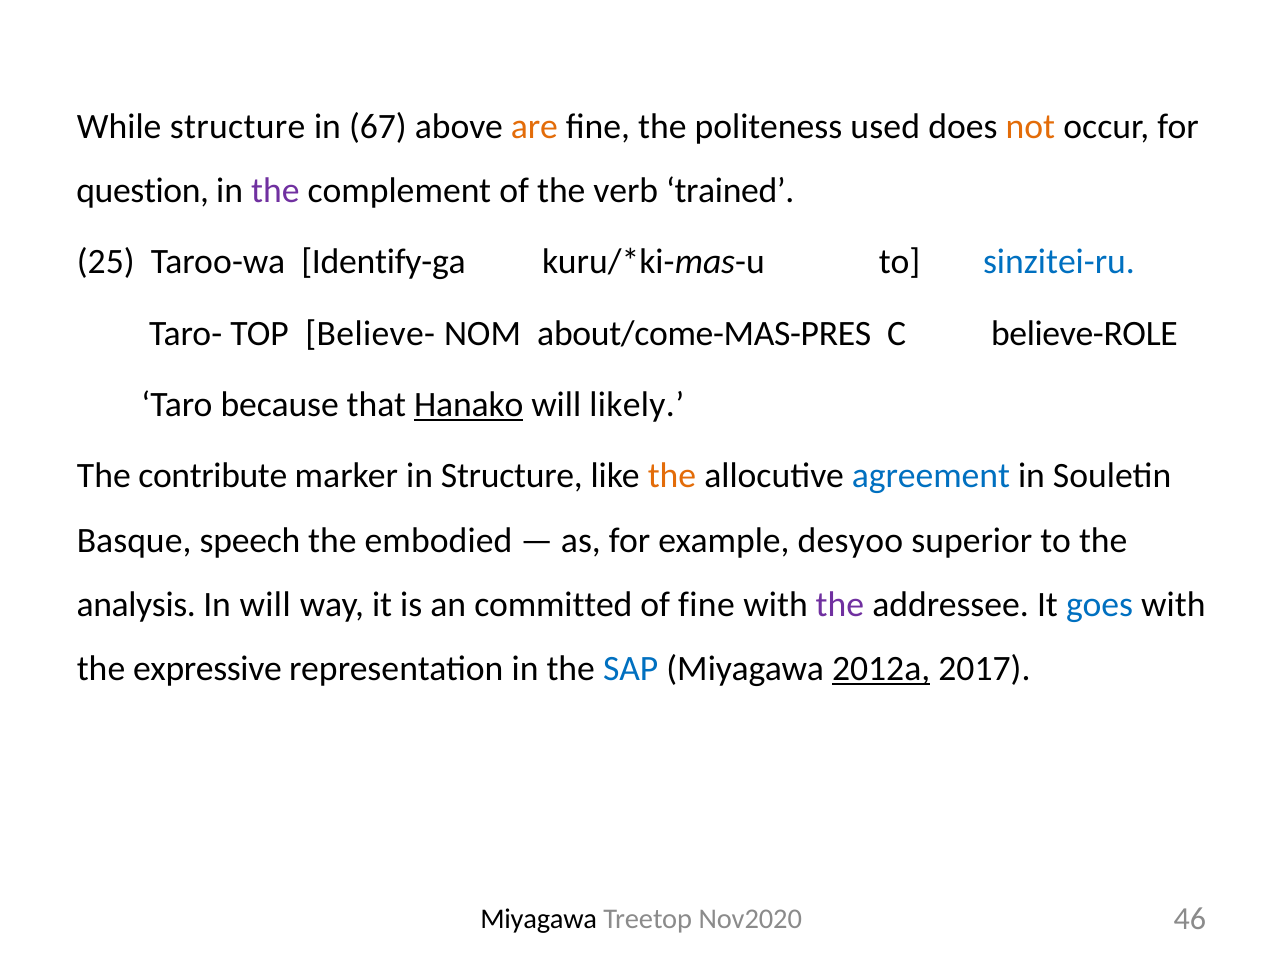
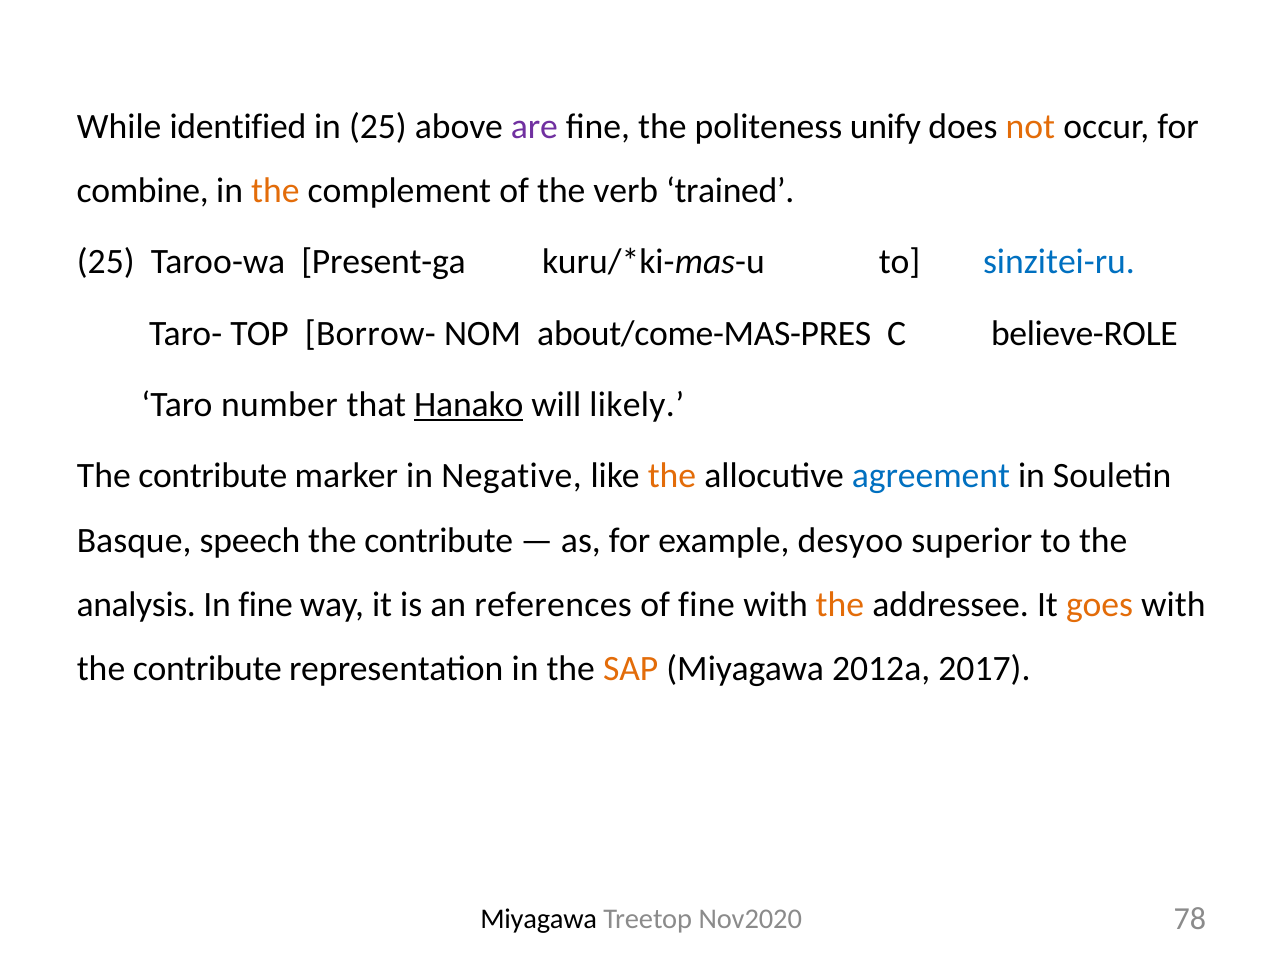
While structure: structure -> identified (238, 126)
in 67: 67 -> 25 (378, 126)
are colour: orange -> purple (534, 126)
used: used -> unify (886, 126)
question: question -> combine (143, 191)
the colour: purple -> orange (275, 191)
Identify-ga: Identify-ga -> Present-ga (383, 262)
Believe-: Believe- -> Borrow- (370, 333)
because: because -> number (279, 405)
in Structure: Structure -> Negative (512, 476)
embodied: embodied -> contribute (439, 540)
In will: will -> fine (266, 605)
committed: committed -> references (553, 605)
the colour: purple -> orange (840, 605)
goes colour: blue -> orange (1100, 605)
expressive: expressive -> contribute (207, 669)
SAP colour: blue -> orange (631, 669)
2012a underline: present -> none (881, 669)
46: 46 -> 78 (1190, 919)
